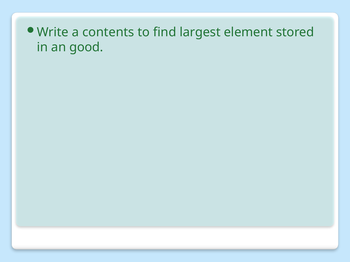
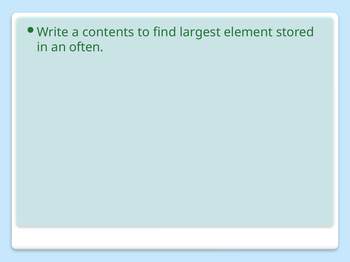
good: good -> often (86, 47)
